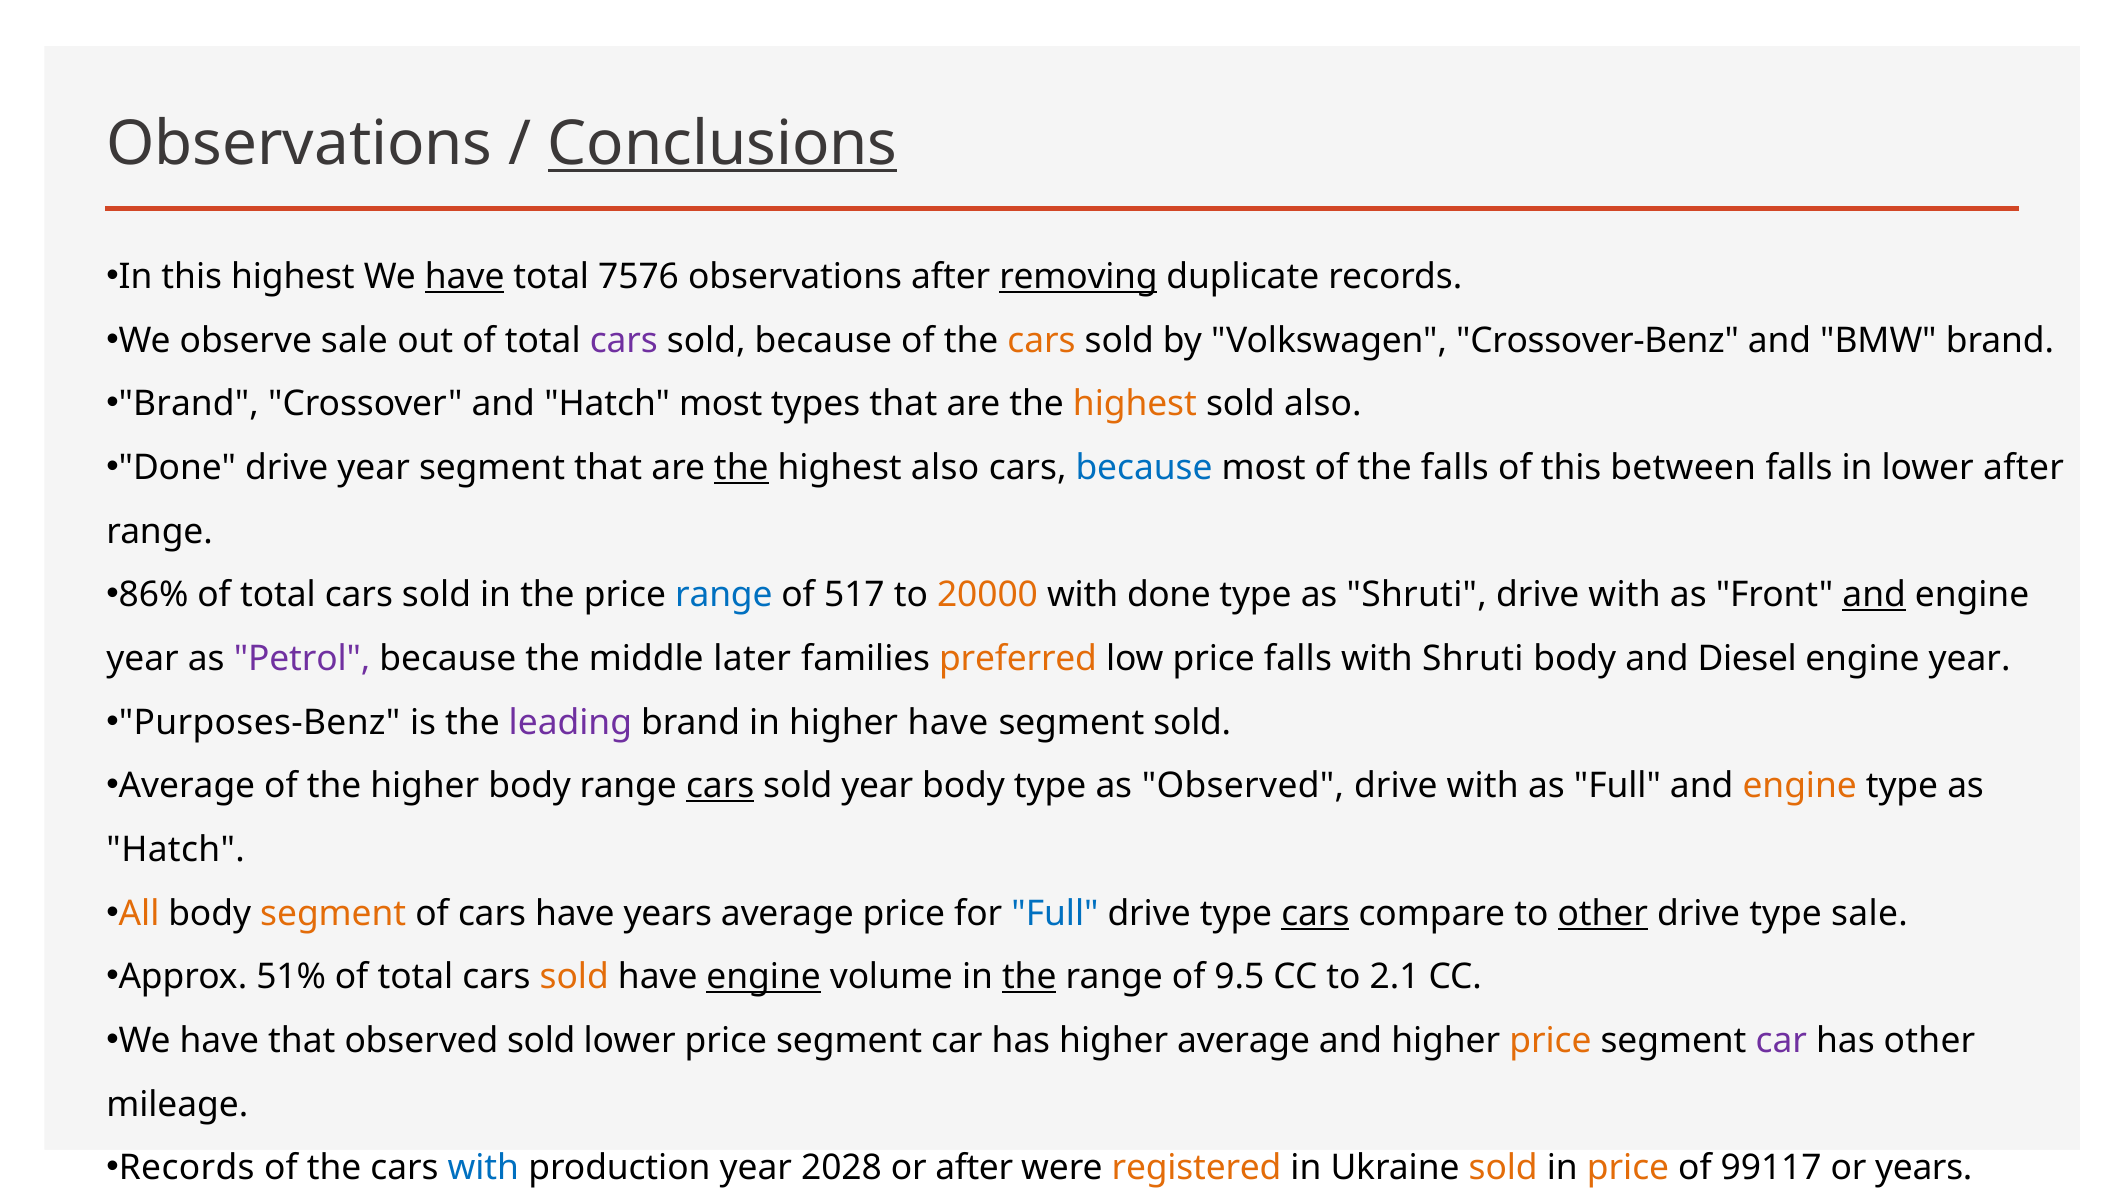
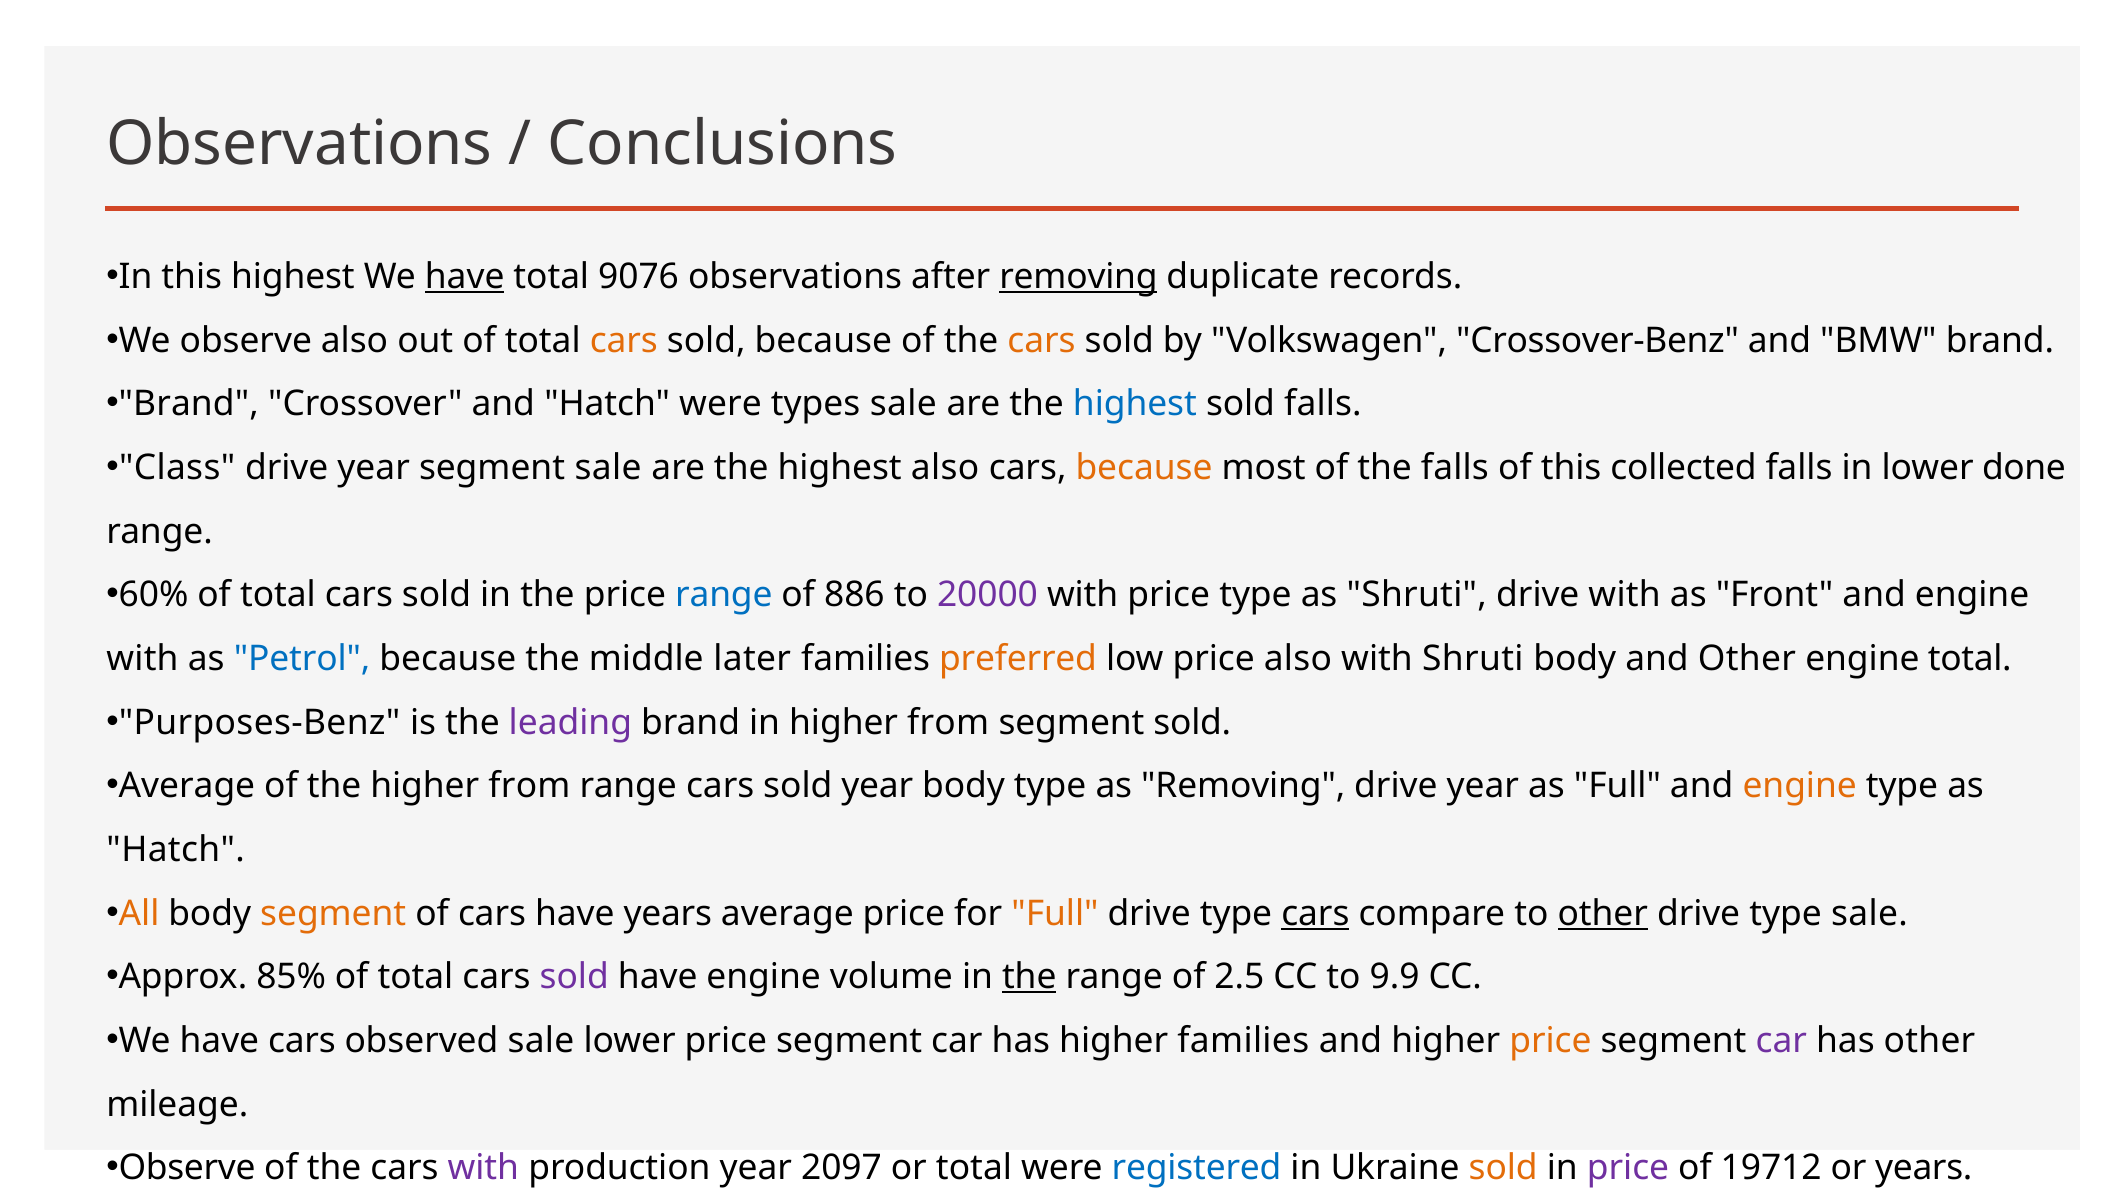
Conclusions underline: present -> none (723, 144)
7576: 7576 -> 9076 (639, 277)
observe sale: sale -> also (355, 340)
cars colour: purple -> orange (624, 340)
Hatch most: most -> were (721, 404)
types that: that -> sale (903, 404)
highest colour: orange -> blue (1135, 404)
sold also: also -> falls (1323, 404)
Done: Done -> Class (177, 468)
segment that: that -> sale (608, 468)
the underline: present -> none (741, 468)
because colour: blue -> orange (1144, 468)
between: between -> collected (1684, 468)
lower after: after -> done (2024, 468)
86%: 86% -> 60% (154, 595)
517: 517 -> 886 (854, 595)
20000 colour: orange -> purple (987, 595)
with done: done -> price (1169, 595)
and underline: present -> none (1874, 595)
year: year -> with (143, 659)
Petrol colour: purple -> blue (302, 659)
price falls: falls -> also (1298, 659)
and Diesel: Diesel -> Other (1747, 659)
year: year -> total (1970, 659)
in higher have: have -> from (948, 722)
the higher body: body -> from (529, 786)
cars underline: present -> none (720, 786)
as Observed: Observed -> Removing (1243, 786)
with: with -> year (1483, 786)
Full colour: blue -> orange (1055, 913)
51%: 51% -> 85% (291, 977)
sold colour: orange -> purple (574, 977)
engine underline: present -> none (764, 977)
9.5: 9.5 -> 2.5 (1239, 977)
2.1: 2.1 -> 9.9 (1395, 977)
have that: that -> cars (302, 1041)
observed sold: sold -> sale (541, 1041)
higher average: average -> families (1243, 1041)
Records: Records -> Observe (187, 1168)
with colour: blue -> purple (483, 1168)
2028: 2028 -> 2097 (841, 1168)
or after: after -> total (974, 1168)
registered colour: orange -> blue (1197, 1168)
price colour: orange -> purple (1628, 1168)
99117: 99117 -> 19712 (1771, 1168)
